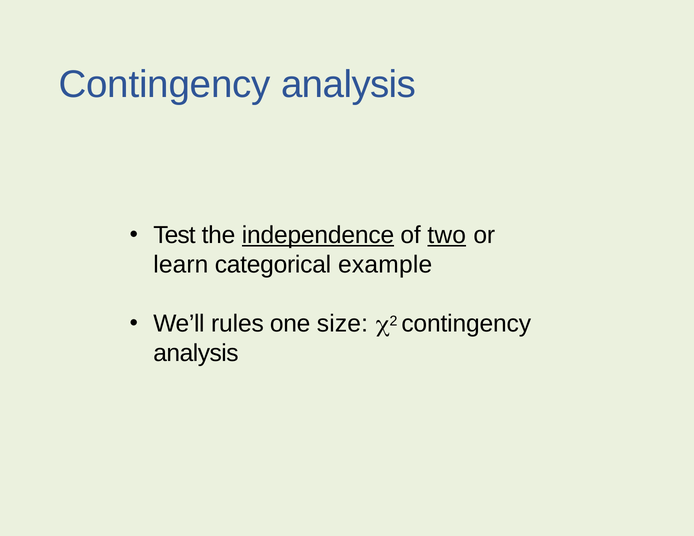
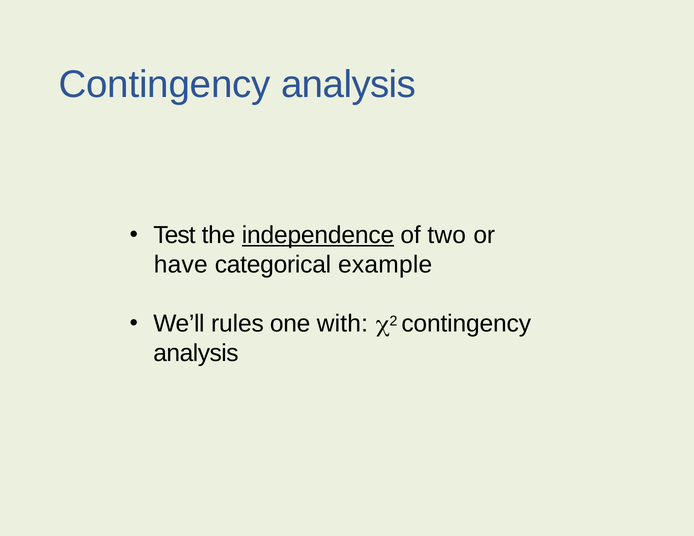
two underline: present -> none (447, 235)
learn: learn -> have (181, 265)
size: size -> with (342, 324)
